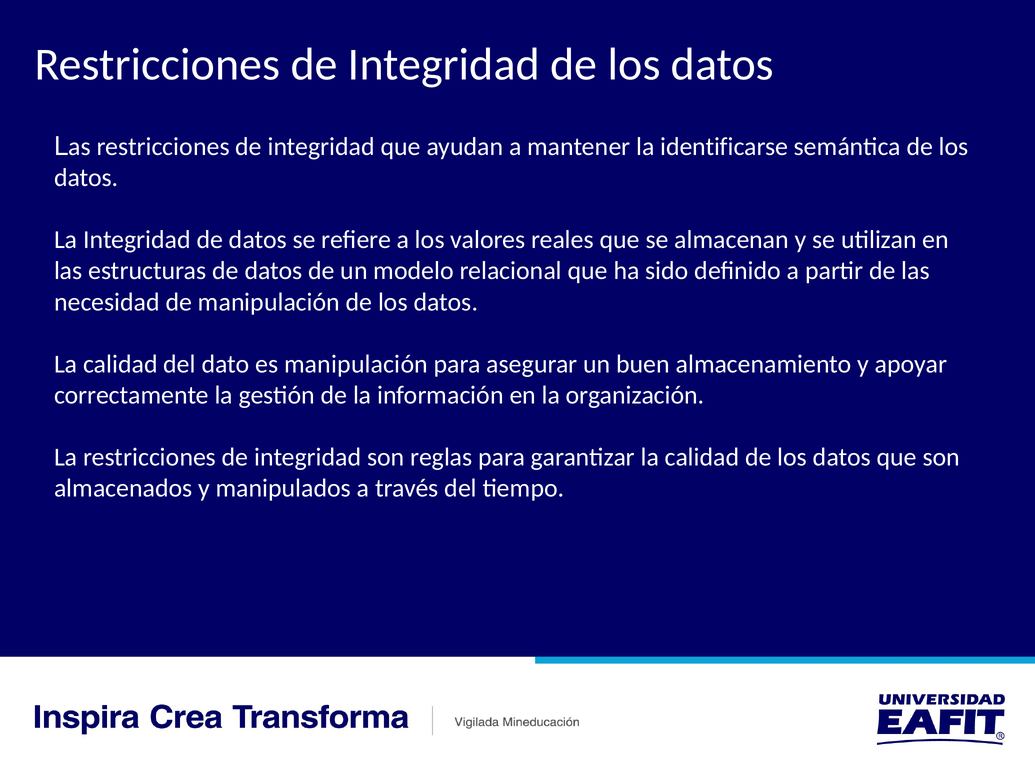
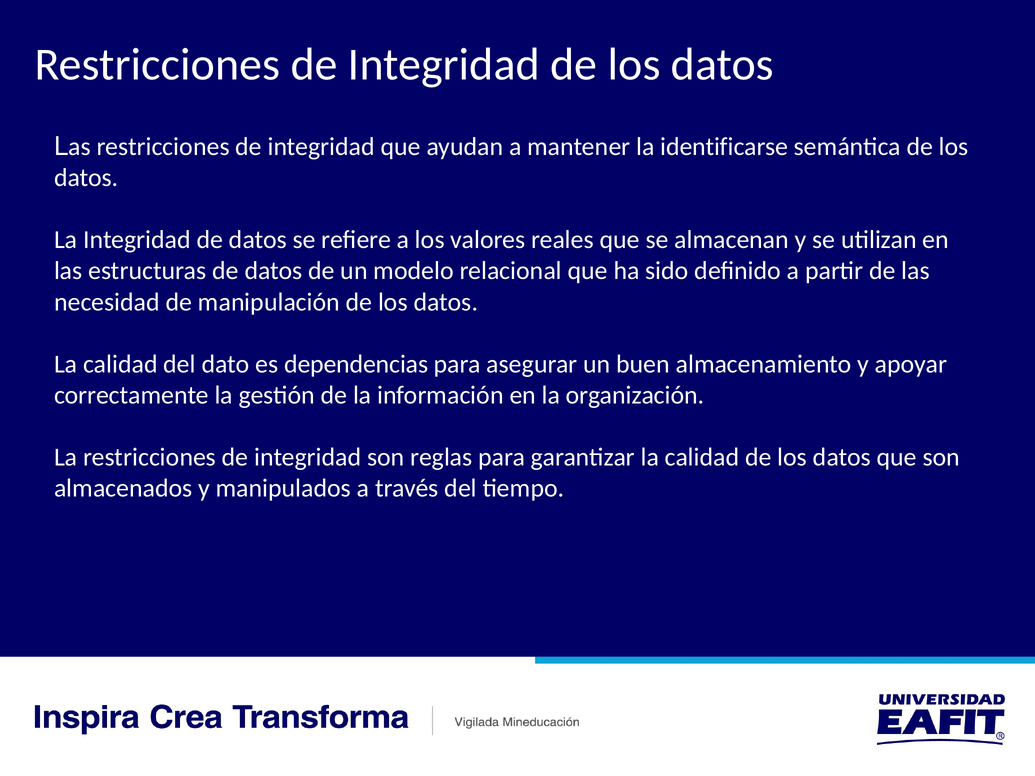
es manipulación: manipulación -> dependencias (356, 364)
